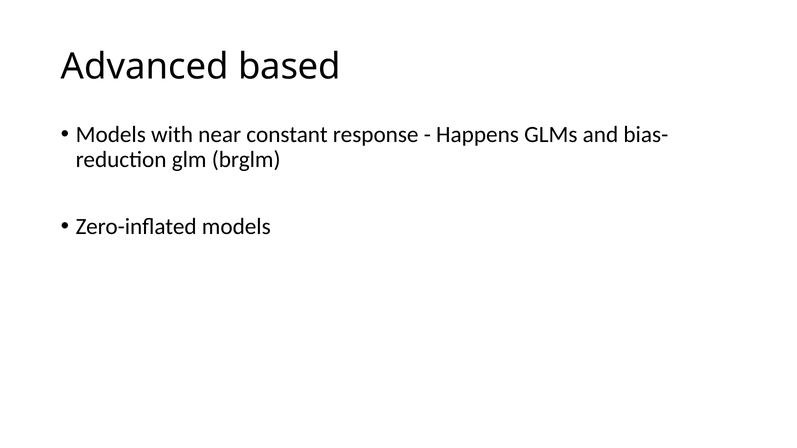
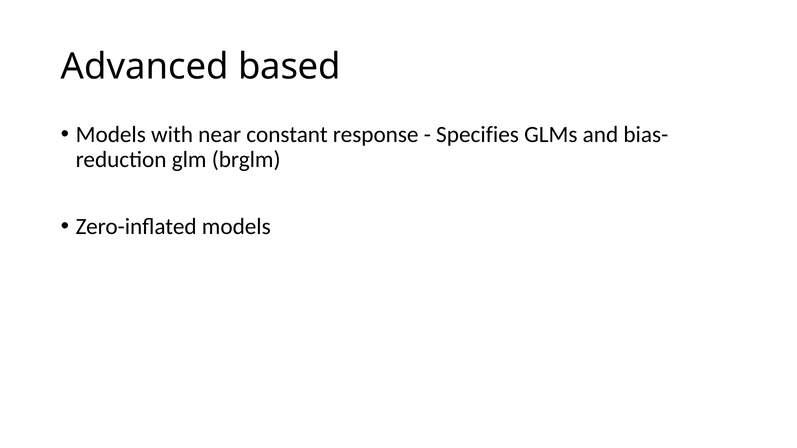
Happens: Happens -> Specifies (478, 135)
